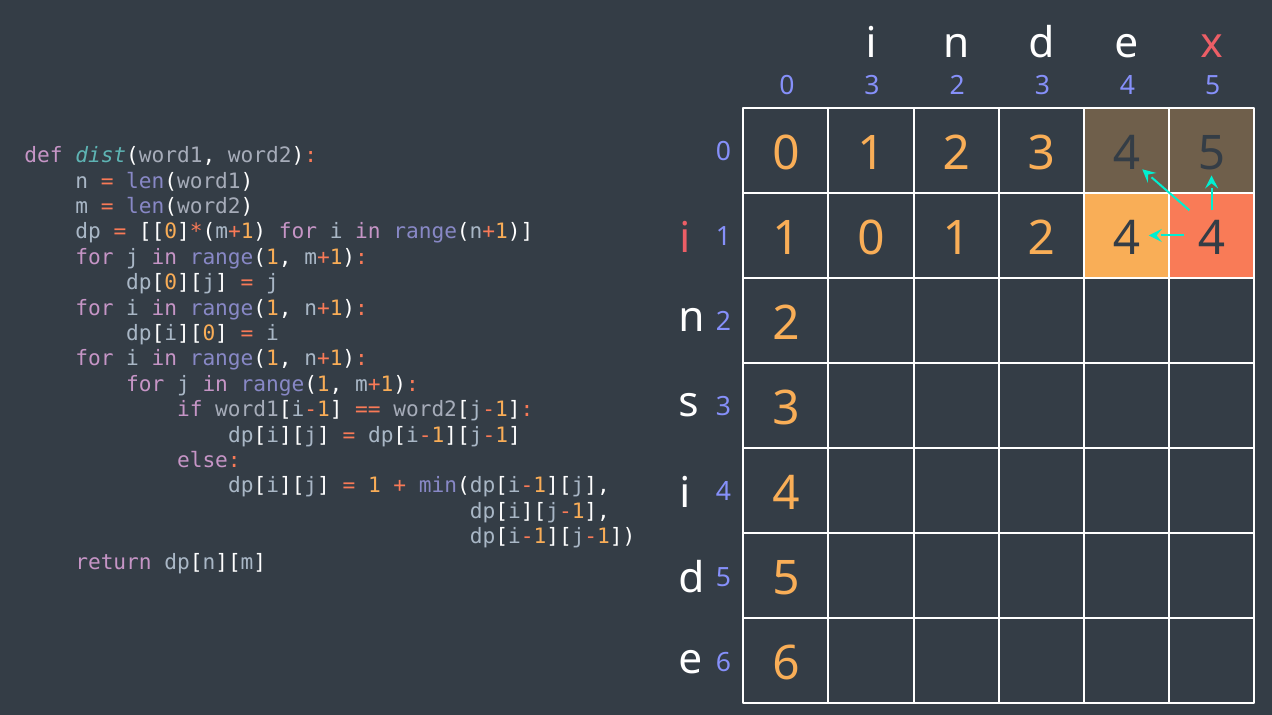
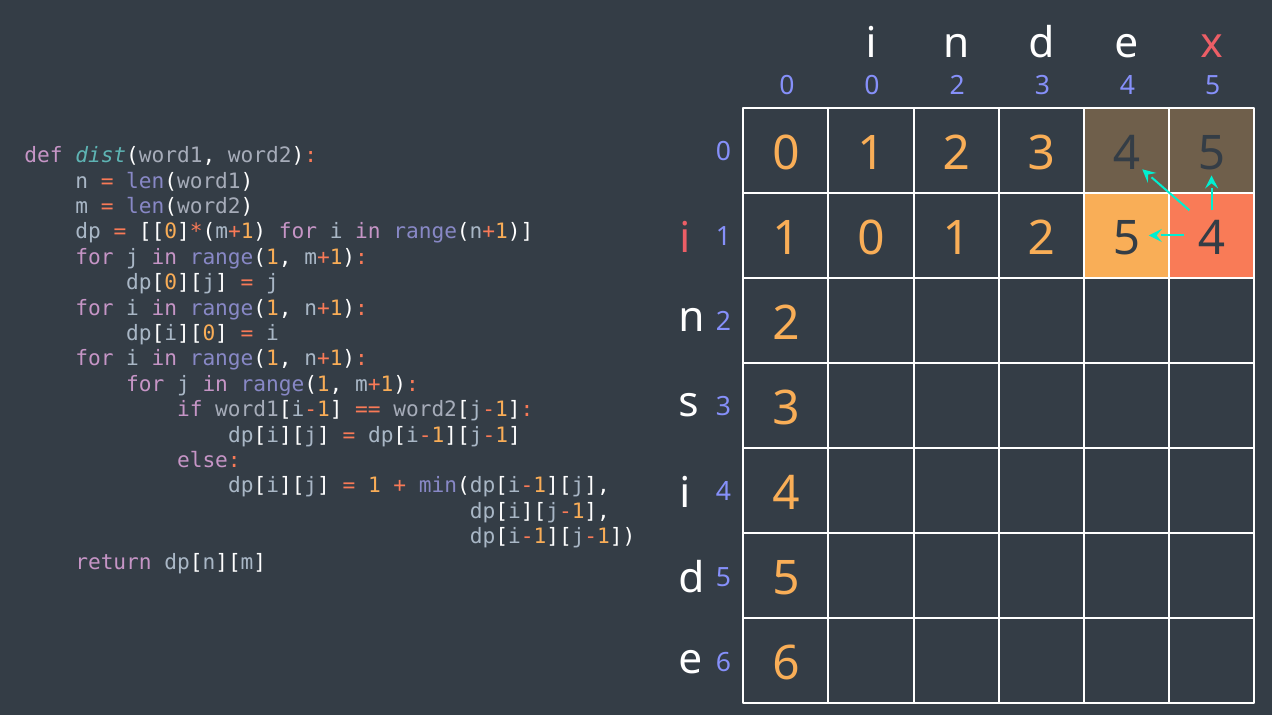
0 3: 3 -> 0 (872, 86)
2 4: 4 -> 5 (1126, 239)
